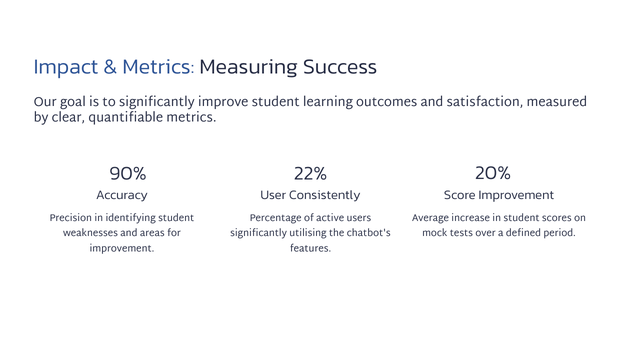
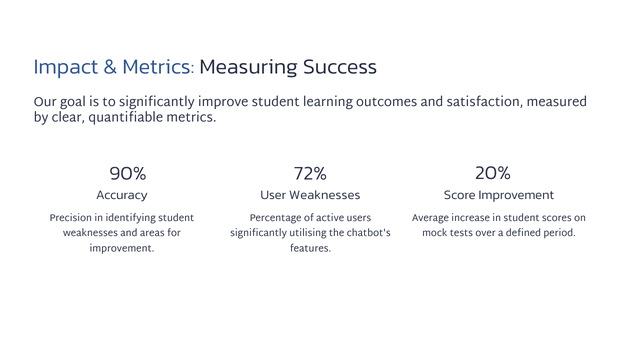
22%: 22% -> 72% (310, 174)
User Consistently: Consistently -> Weaknesses (325, 195)
